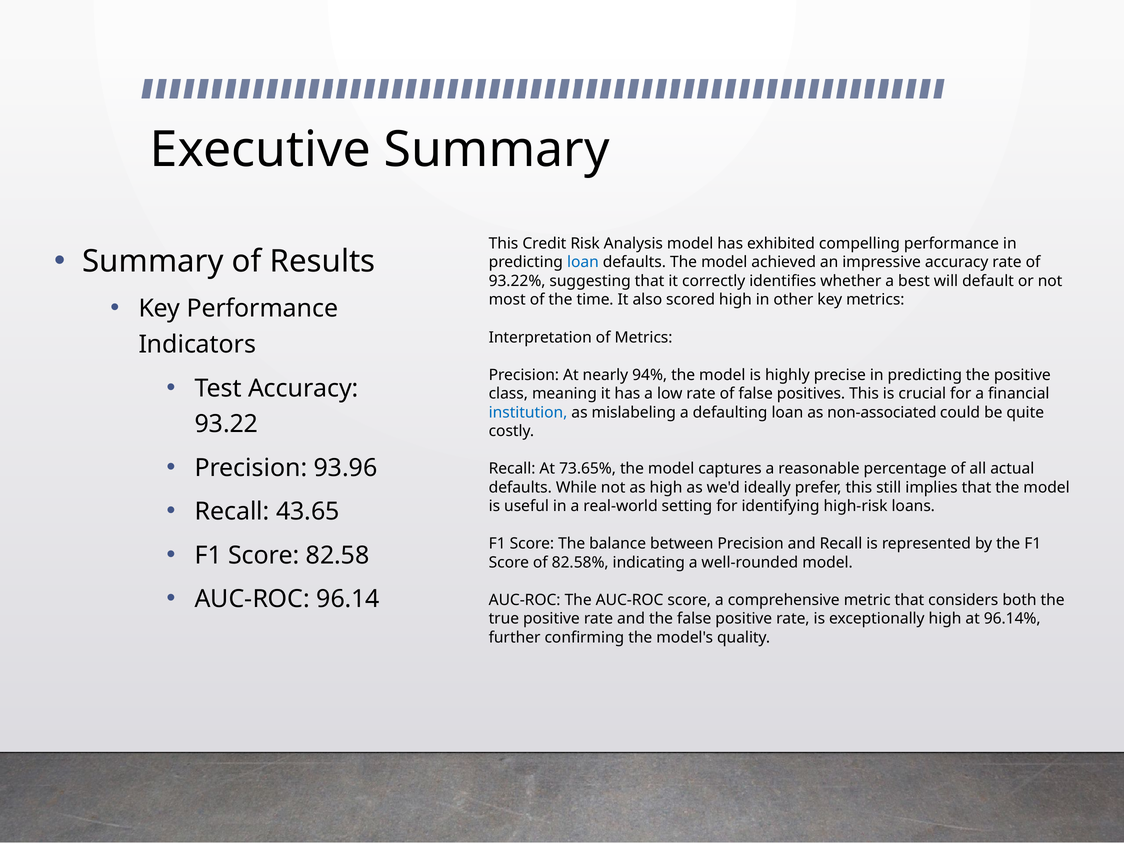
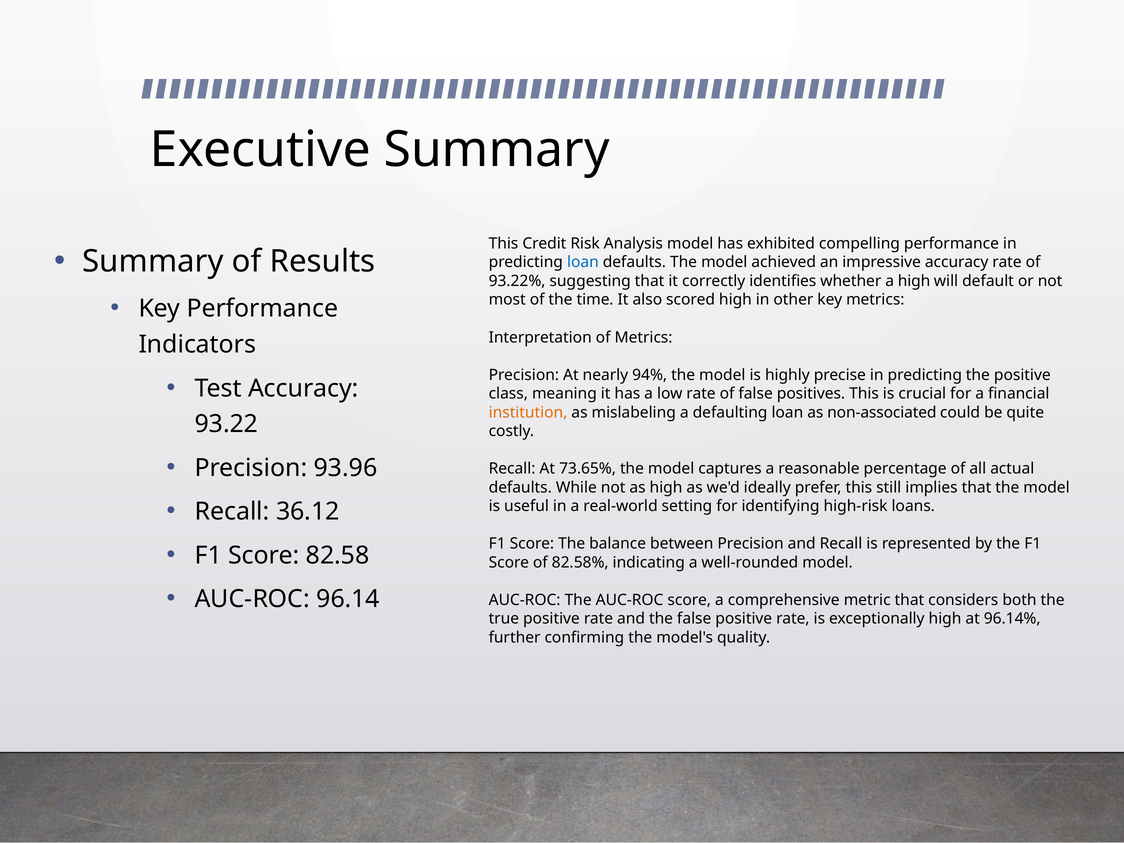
a best: best -> high (914, 281)
institution colour: blue -> orange (528, 412)
43.65: 43.65 -> 36.12 (308, 512)
